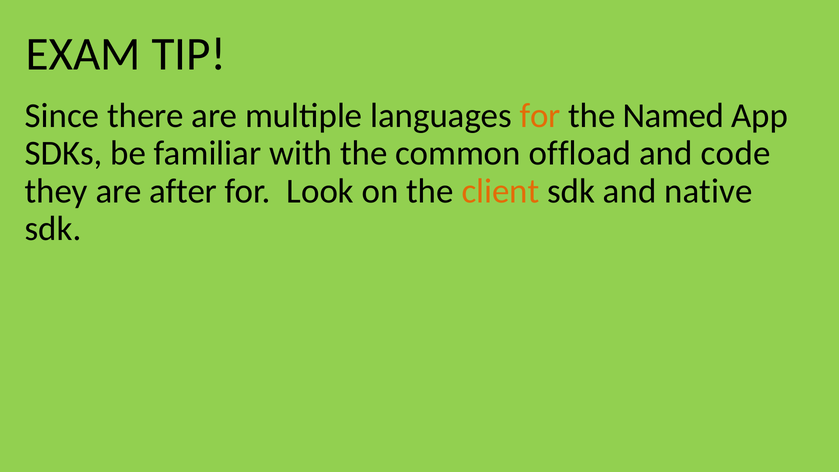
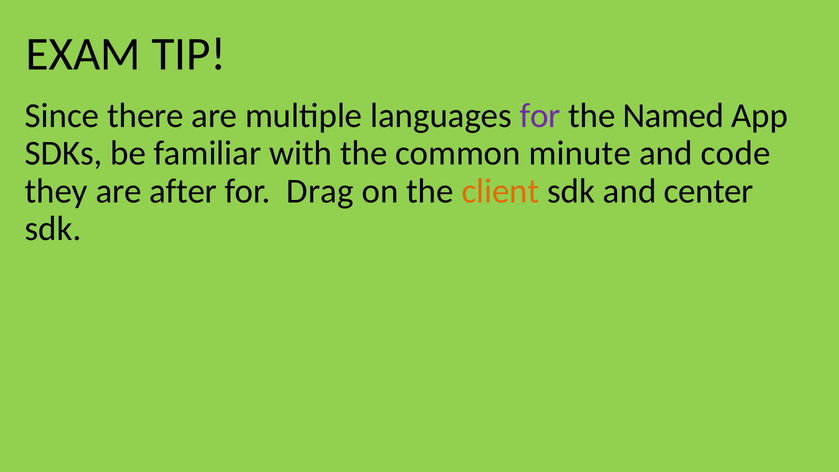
for colour: orange -> purple (540, 116)
offload: offload -> minute (580, 153)
Look: Look -> Drag (320, 191)
native: native -> center (709, 191)
